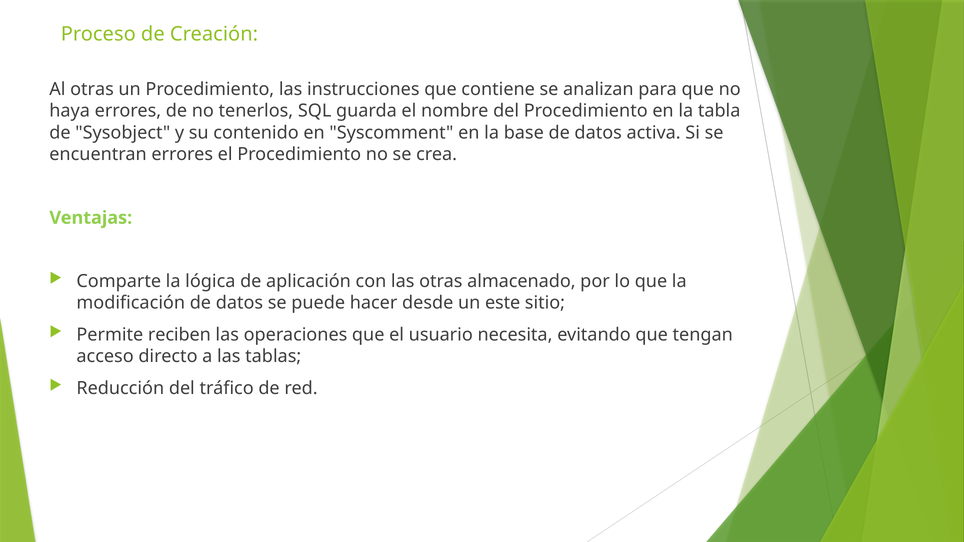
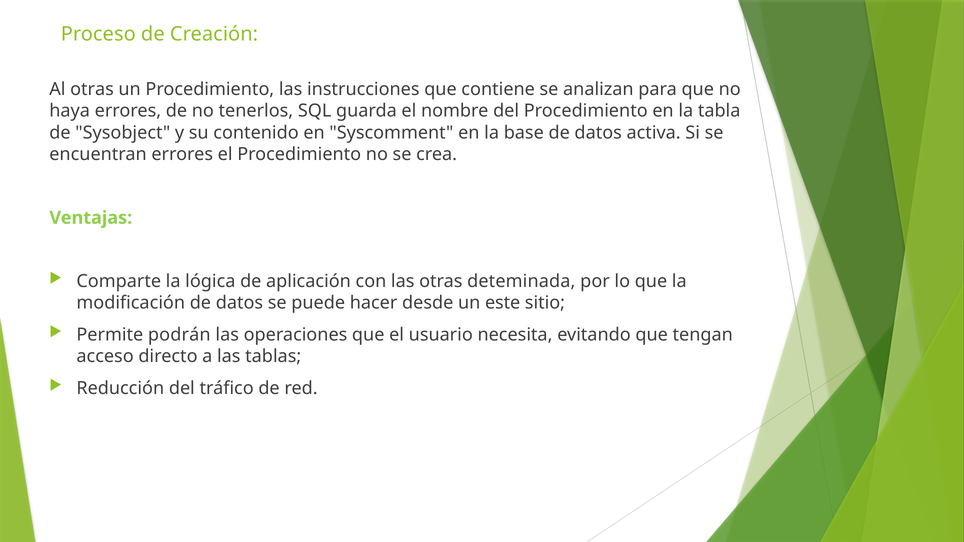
almacenado: almacenado -> deteminada (521, 281)
reciben: reciben -> podrán (179, 335)
